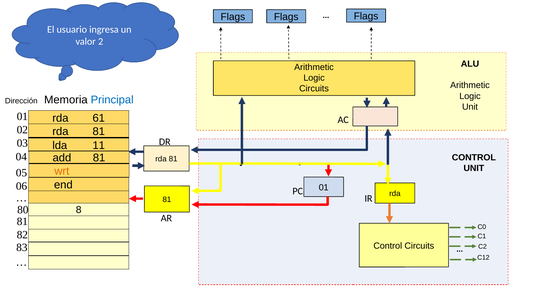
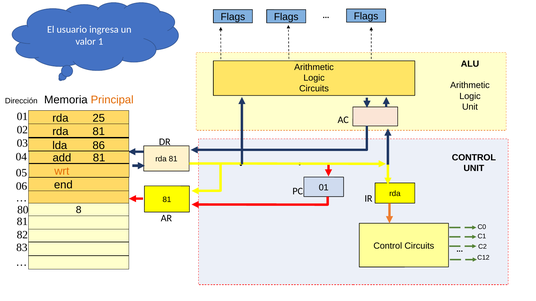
2: 2 -> 1 (101, 42)
Principal colour: blue -> orange (112, 100)
61: 61 -> 25 (99, 118)
11: 11 -> 86 (99, 146)
